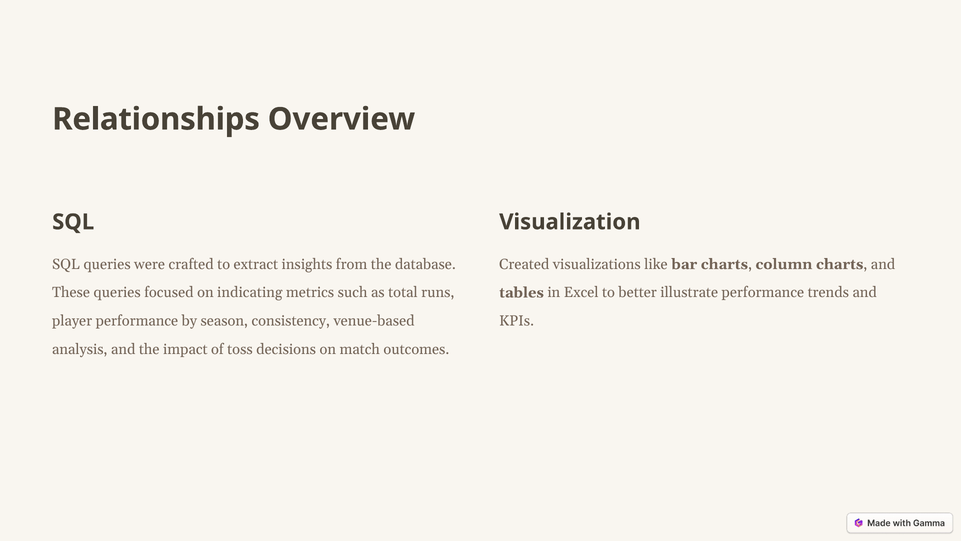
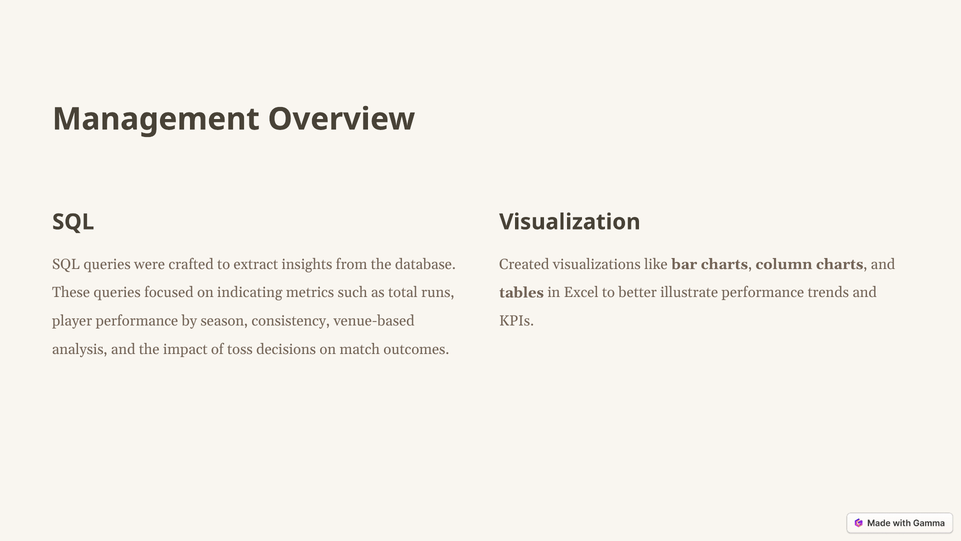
Relationships: Relationships -> Management (156, 119)
